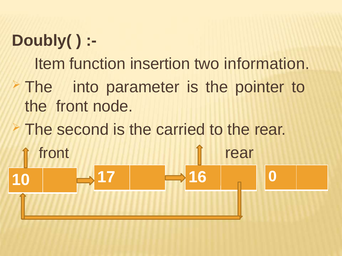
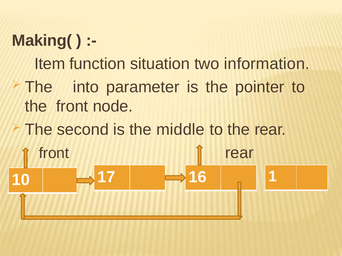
Doubly(: Doubly( -> Making( (42, 41)
insertion: insertion -> situation (160, 64)
carried: carried -> middle (181, 130)
0: 0 -> 1 (273, 177)
